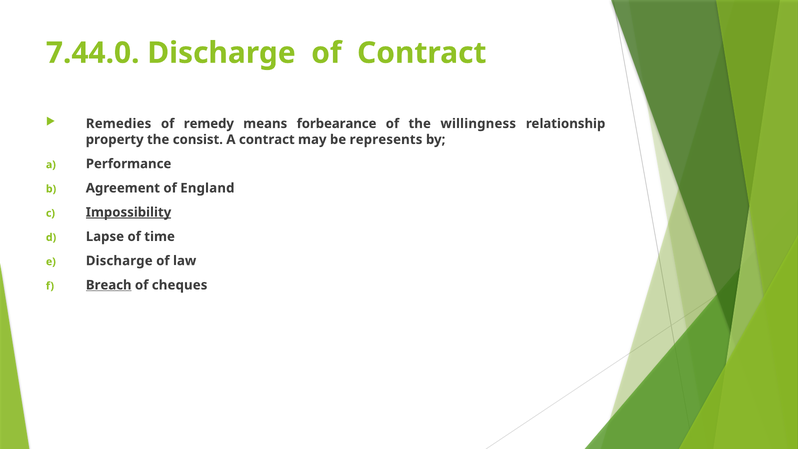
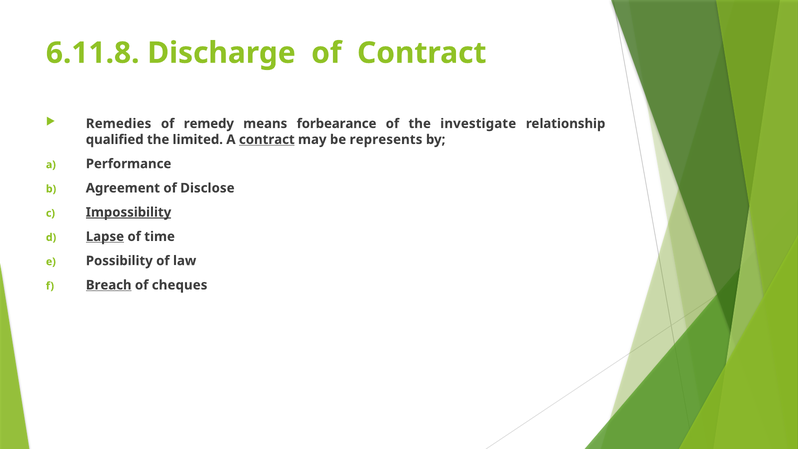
7.44.0: 7.44.0 -> 6.11.8 (93, 53)
willingness: willingness -> investigate (478, 124)
property: property -> qualified (115, 140)
consist: consist -> limited (198, 140)
contract underline: none -> present (267, 140)
England: England -> Disclose (207, 188)
Lapse underline: none -> present (105, 236)
Discharge: Discharge -> Possibility (119, 261)
